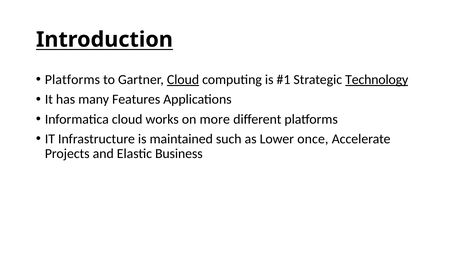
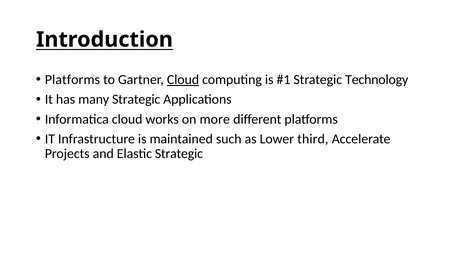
Technology underline: present -> none (377, 80)
many Features: Features -> Strategic (136, 100)
once: once -> third (313, 139)
Elastic Business: Business -> Strategic (179, 154)
